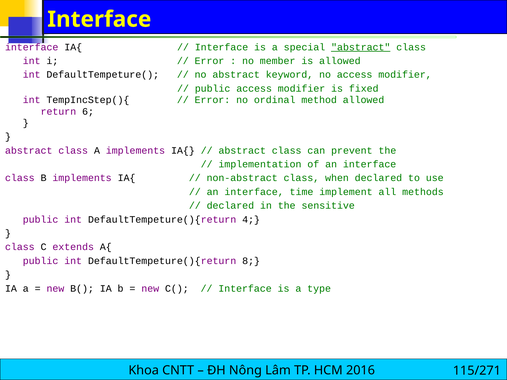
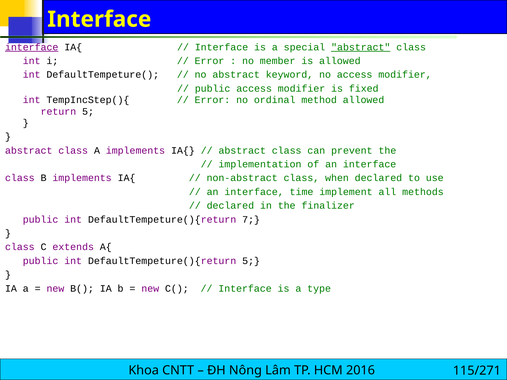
interface underline: none -> present (32, 47)
return 6: 6 -> 5 (88, 112)
sensitive: sensitive -> finalizer (328, 206)
4: 4 -> 7 (251, 220)
DefaultTempeture(){return 8: 8 -> 5 (251, 261)
